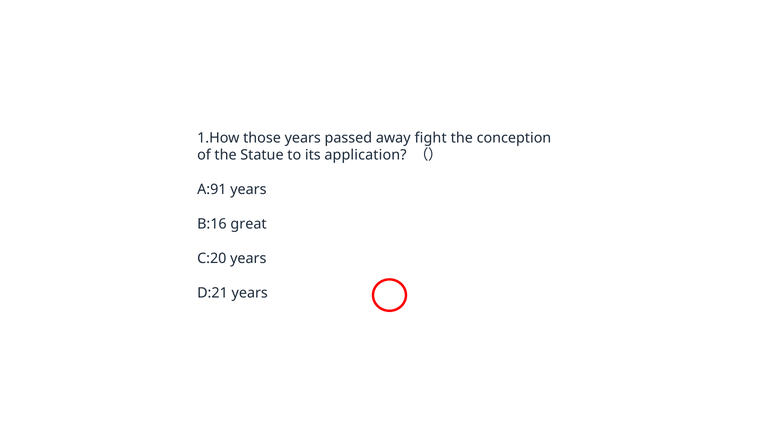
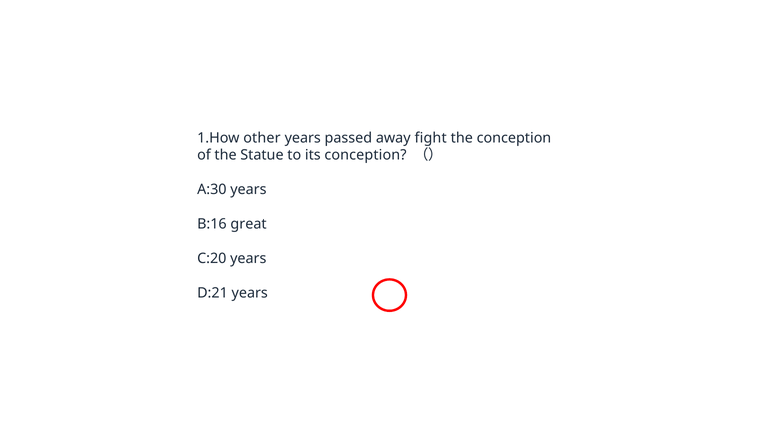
those: those -> other (262, 138)
its application: application -> conception (365, 155)
A:91: A:91 -> A:30 (212, 190)
